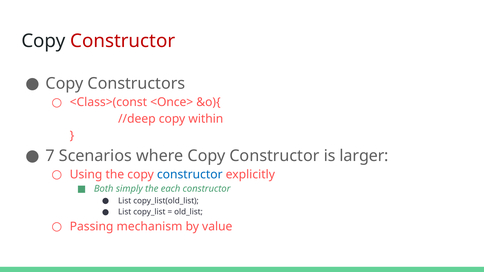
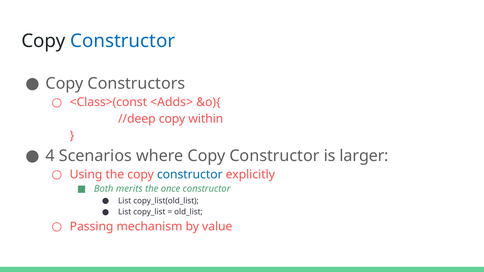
Constructor colour: red -> blue (123, 41)
<Once>: <Once> -> <Adds> (172, 102)
7: 7 -> 4 (50, 156)
simply: simply -> merits (129, 189)
each: each -> once (171, 189)
